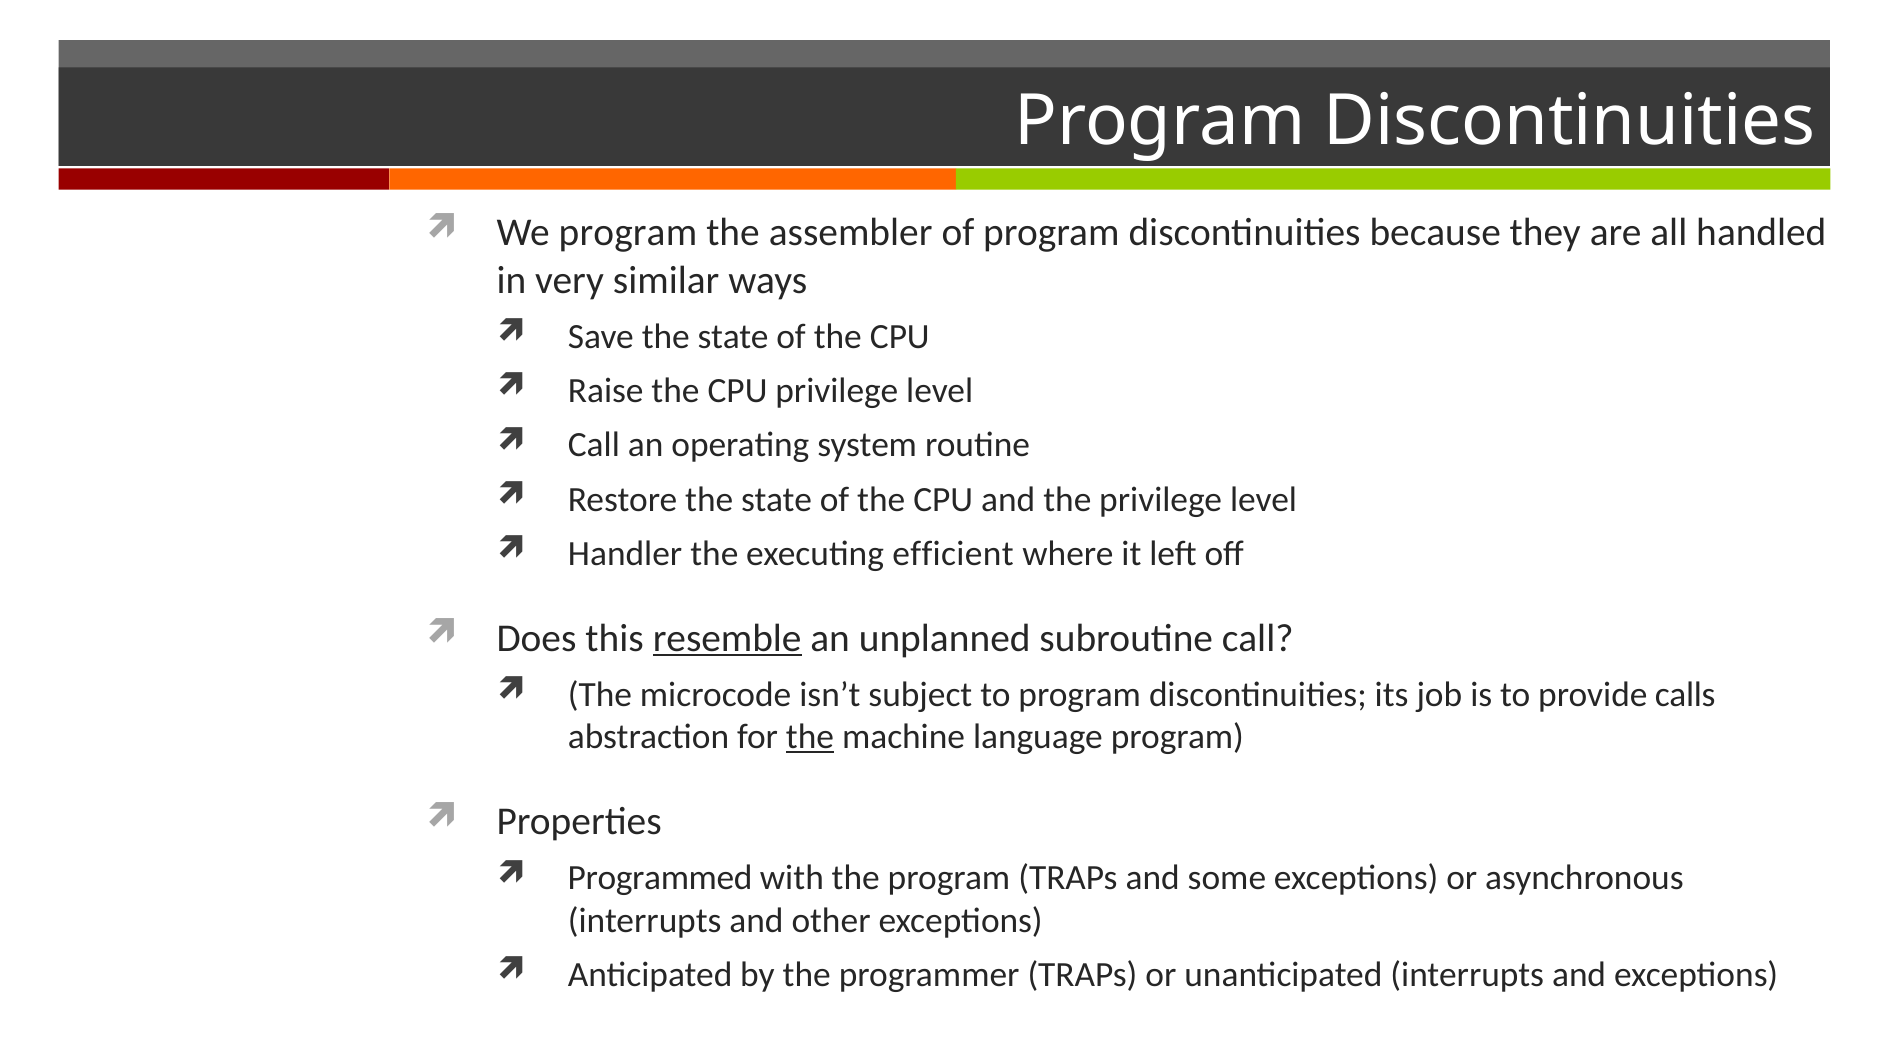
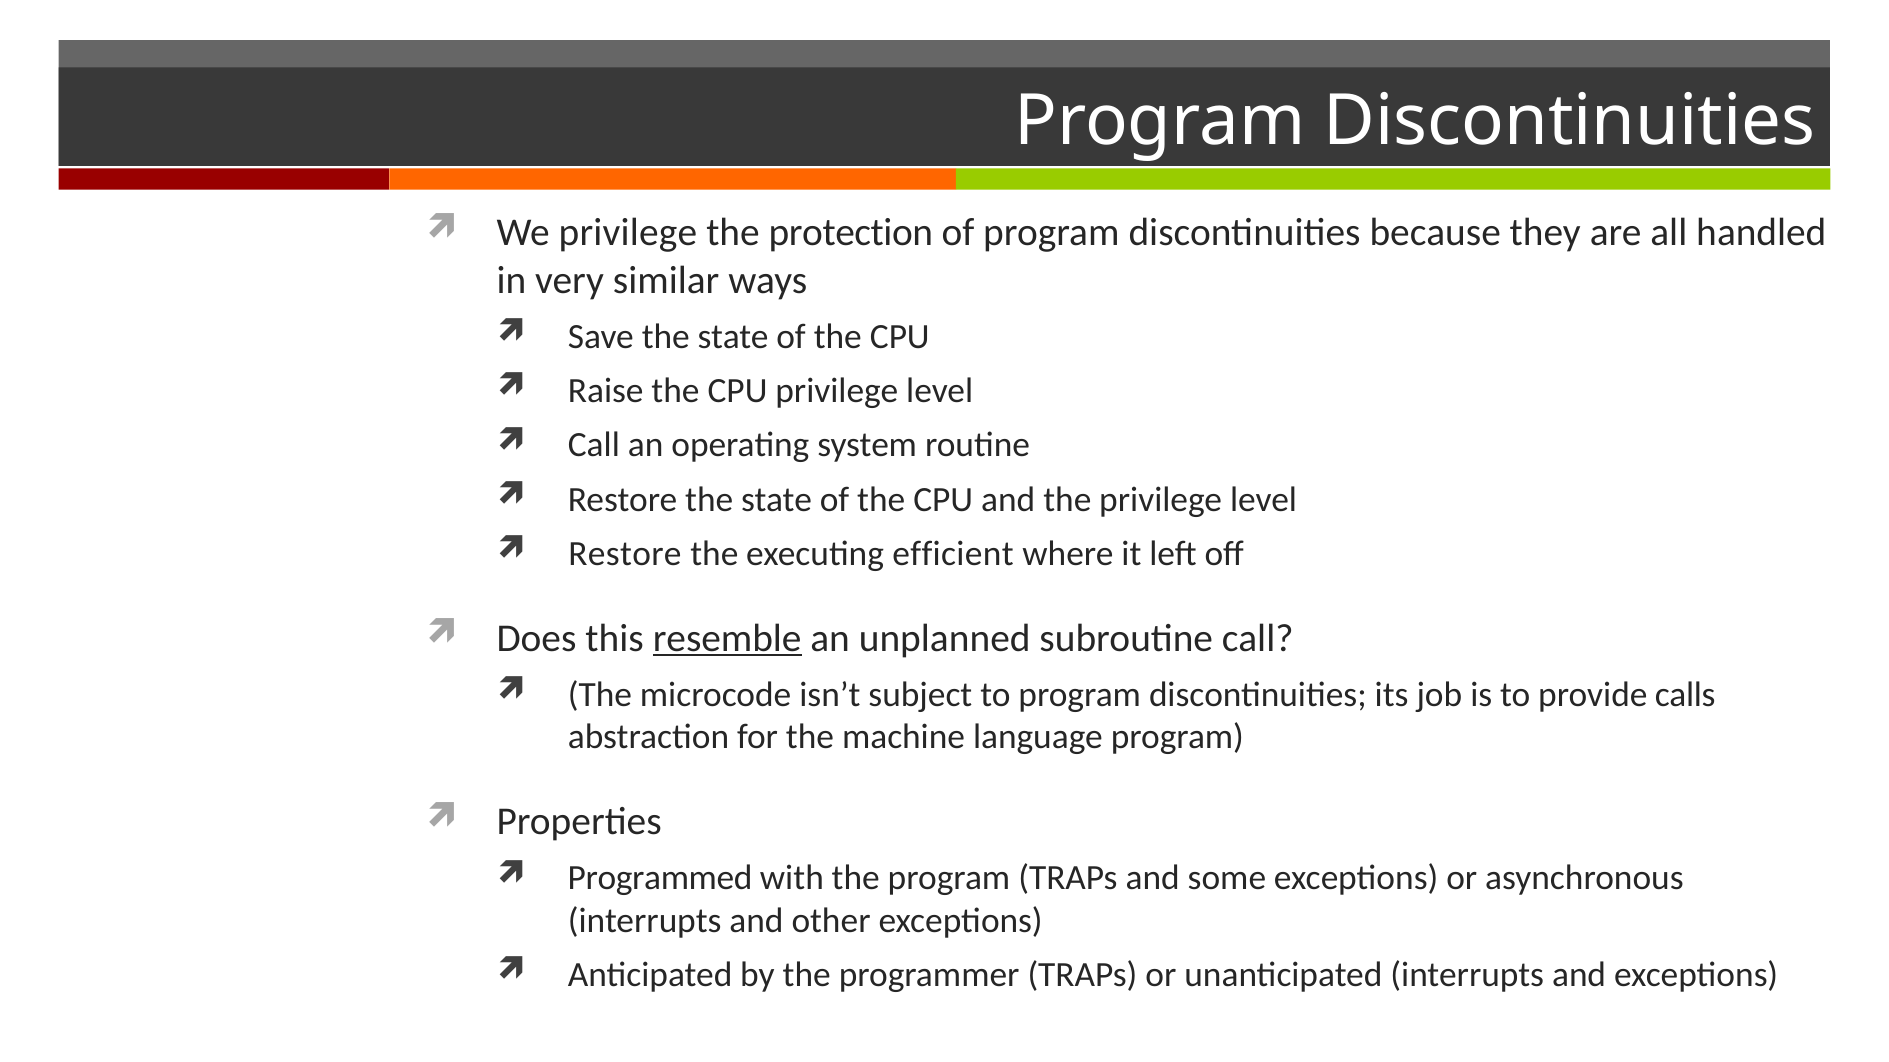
We program: program -> privilege (628, 233)
assembler: assembler -> protection (851, 233)
Handler: Handler -> Restore (625, 554)
the underline: present -> none (810, 738)
